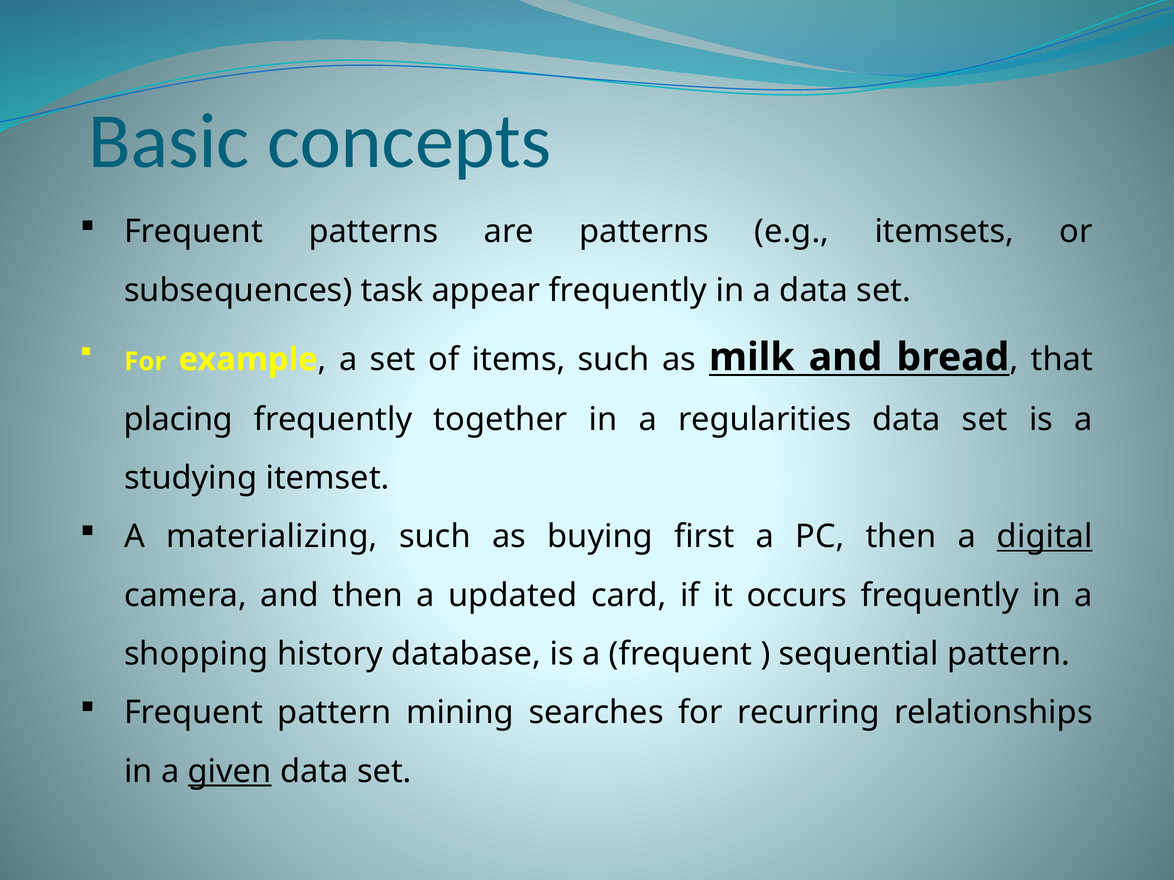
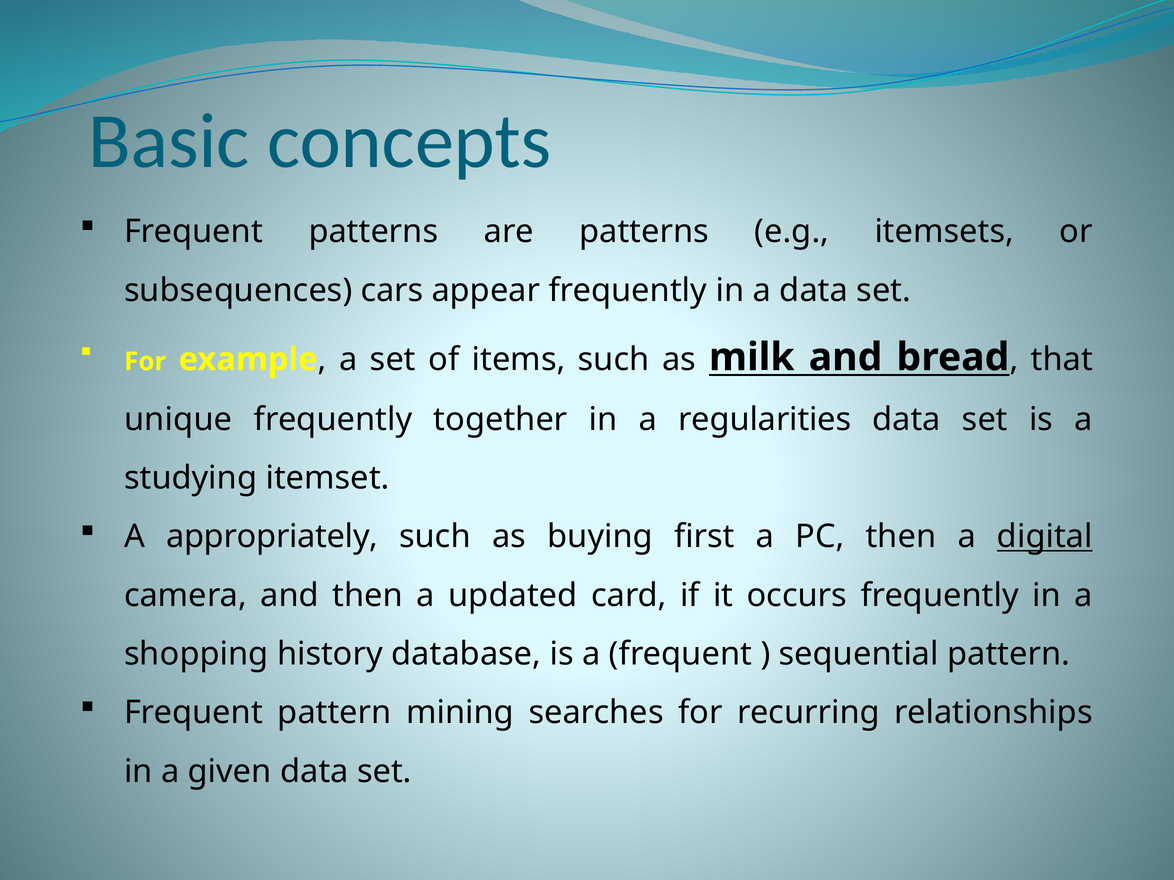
task: task -> cars (392, 290)
placing: placing -> unique (178, 420)
materializing: materializing -> appropriately (272, 537)
given underline: present -> none (230, 772)
